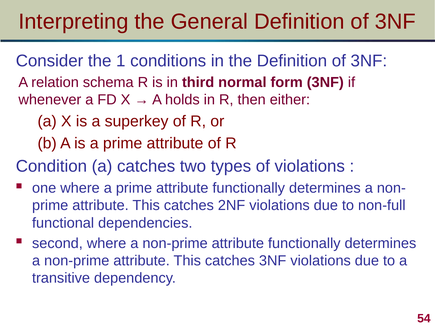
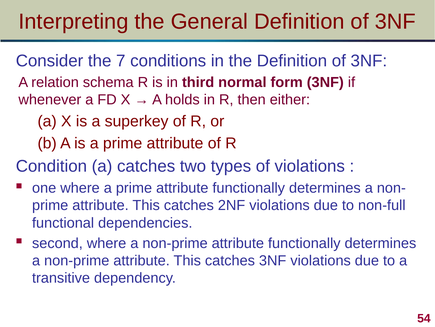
1: 1 -> 7 (121, 61)
